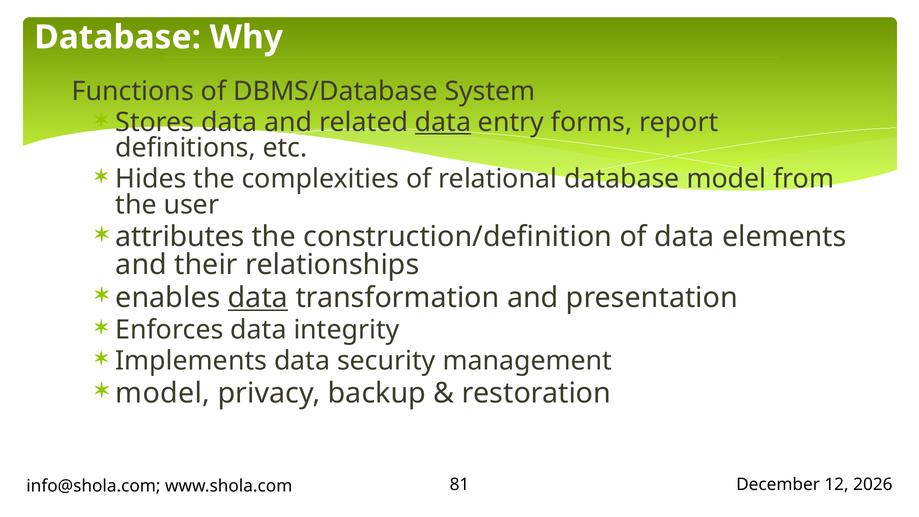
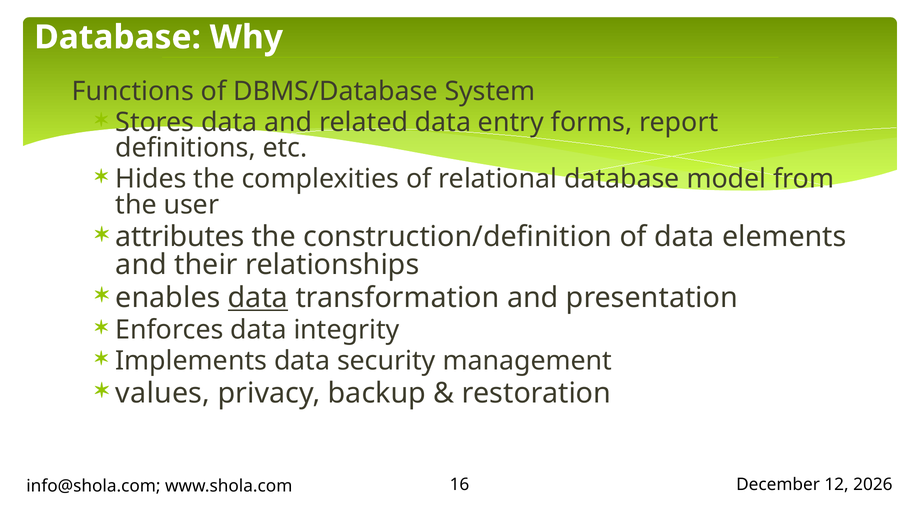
data underline: present -> none (443, 122)
model: model -> values (163, 393)
81: 81 -> 16 (459, 485)
